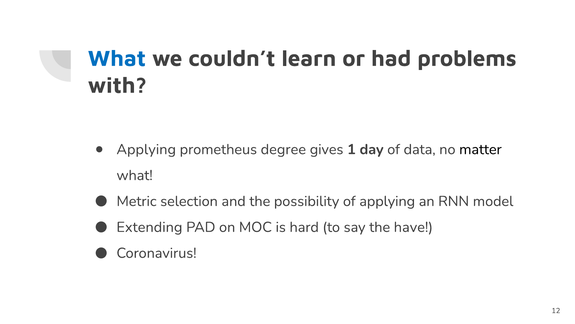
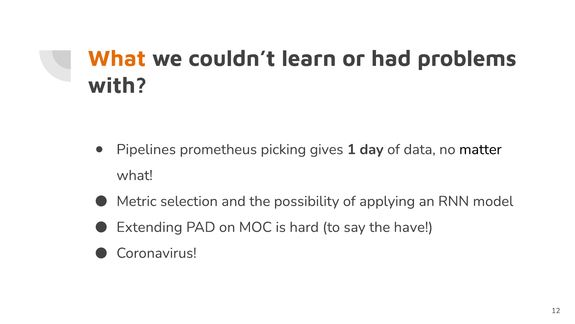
What colour: blue -> orange (117, 58)
Applying: Applying -> Pipelines (146, 149)
degree: degree -> picking (283, 149)
